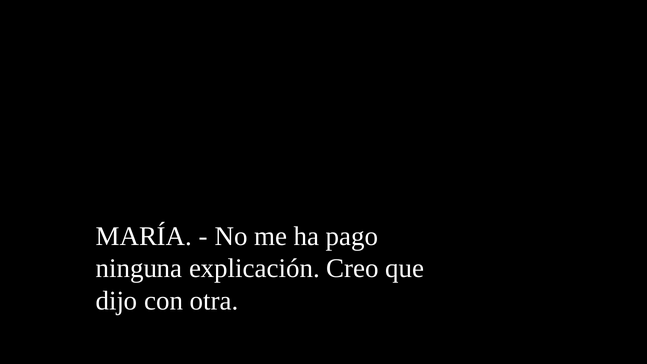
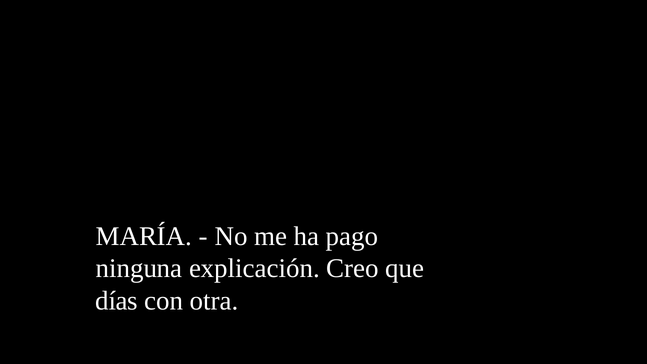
dijo: dijo -> días (117, 301)
